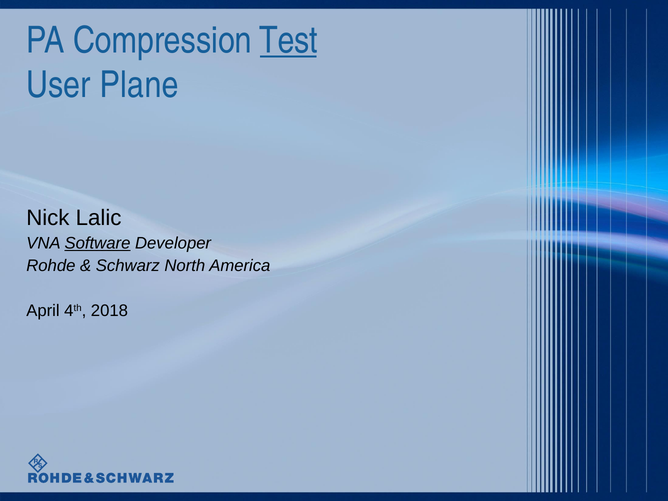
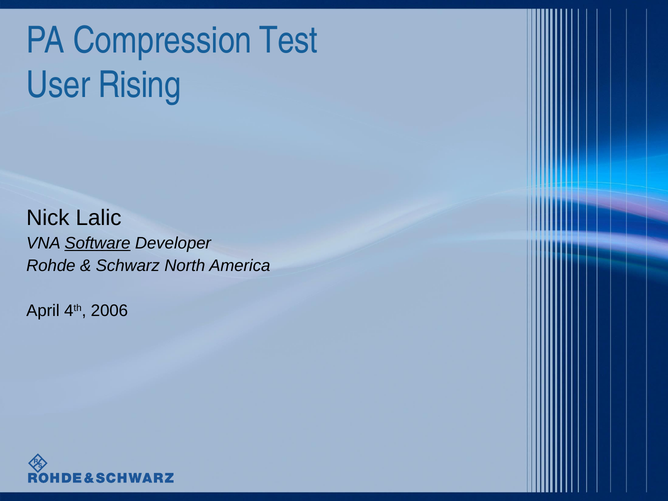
Test underline: present -> none (288, 41)
Plane: Plane -> Rising (140, 85)
2018: 2018 -> 2006 (109, 311)
